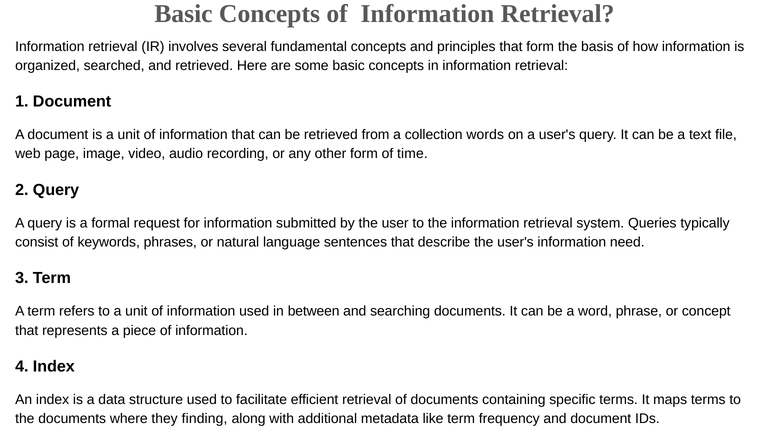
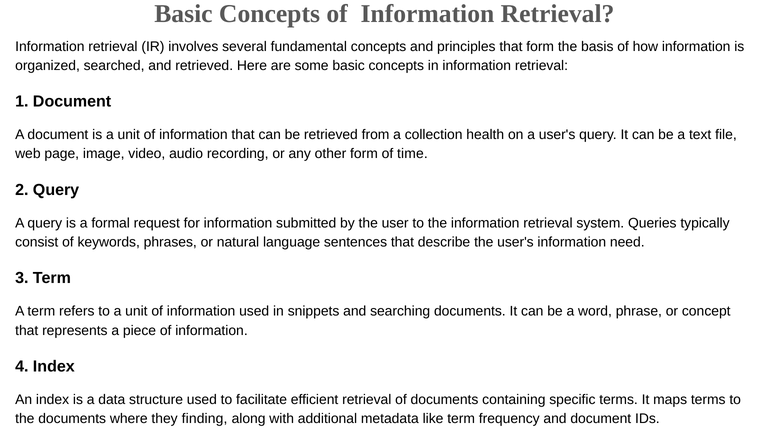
words: words -> health (485, 135)
between: between -> snippets (314, 311)
